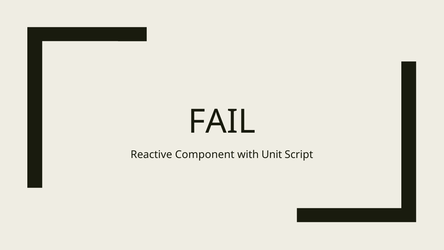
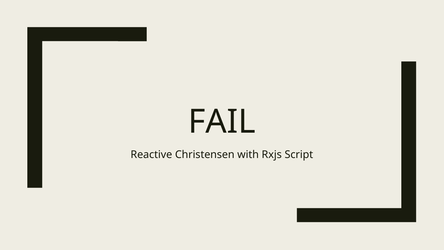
Component: Component -> Christensen (205, 154)
Unit: Unit -> Rxjs (272, 154)
